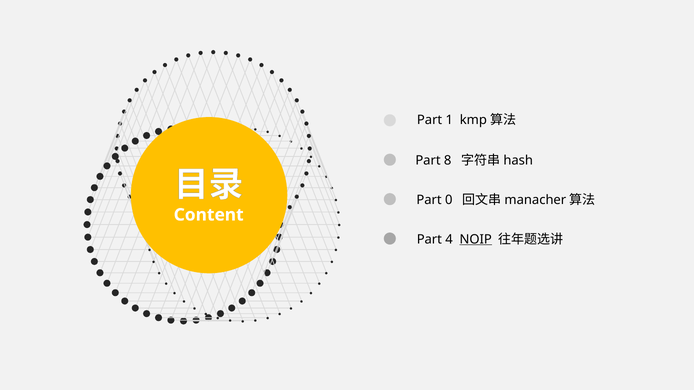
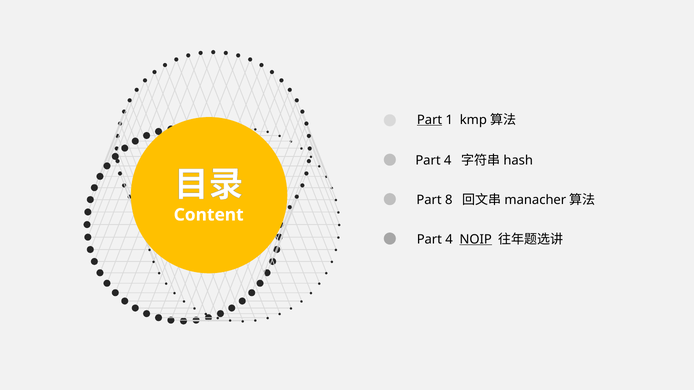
Part underline: none -> present (430, 120)
8: 8 -> 4 (448, 160)
0: 0 -> 8 (449, 200)
